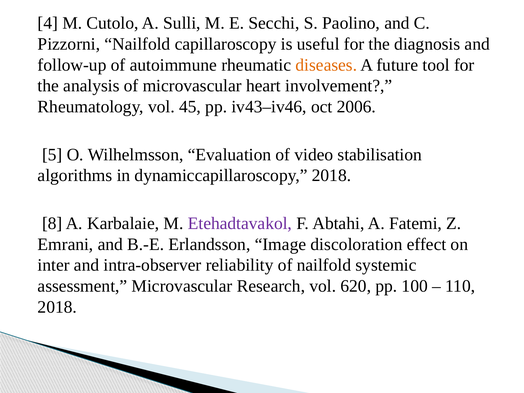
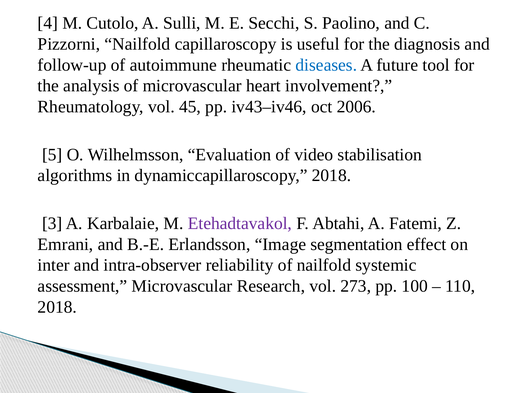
diseases colour: orange -> blue (326, 65)
8: 8 -> 3 (52, 223)
discoloration: discoloration -> segmentation (357, 244)
620: 620 -> 273 (356, 286)
